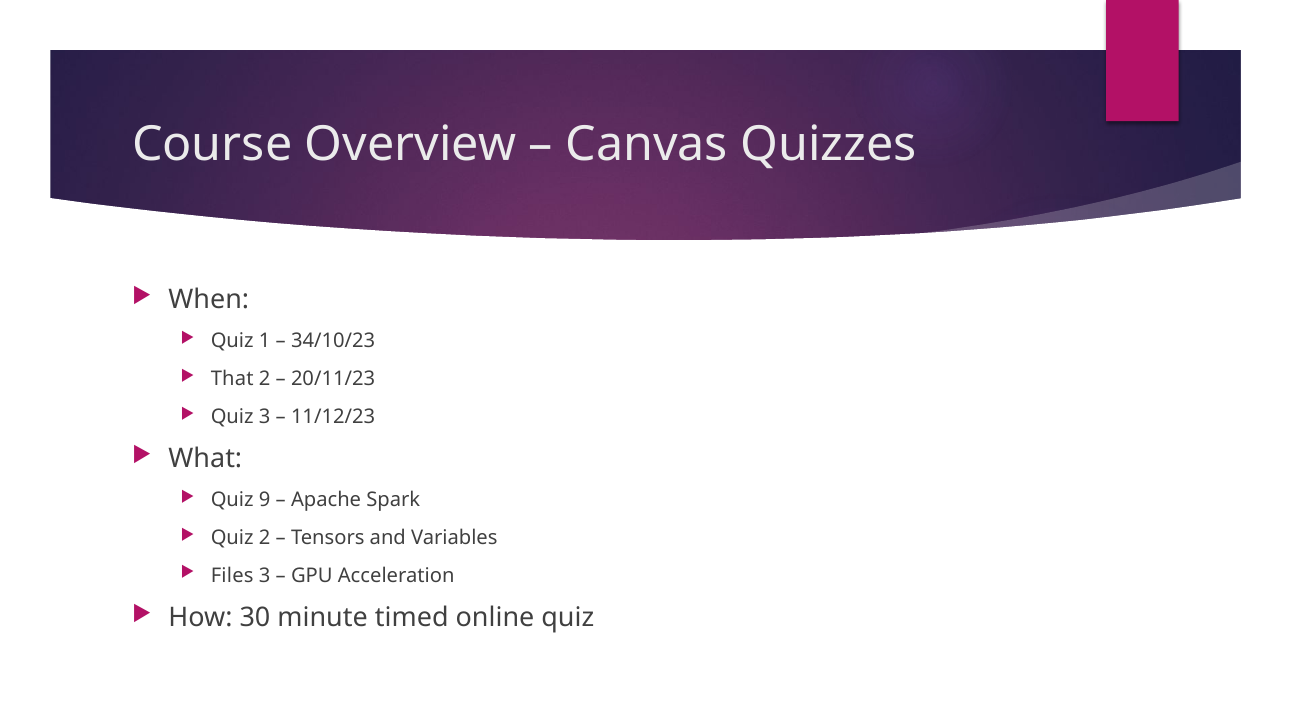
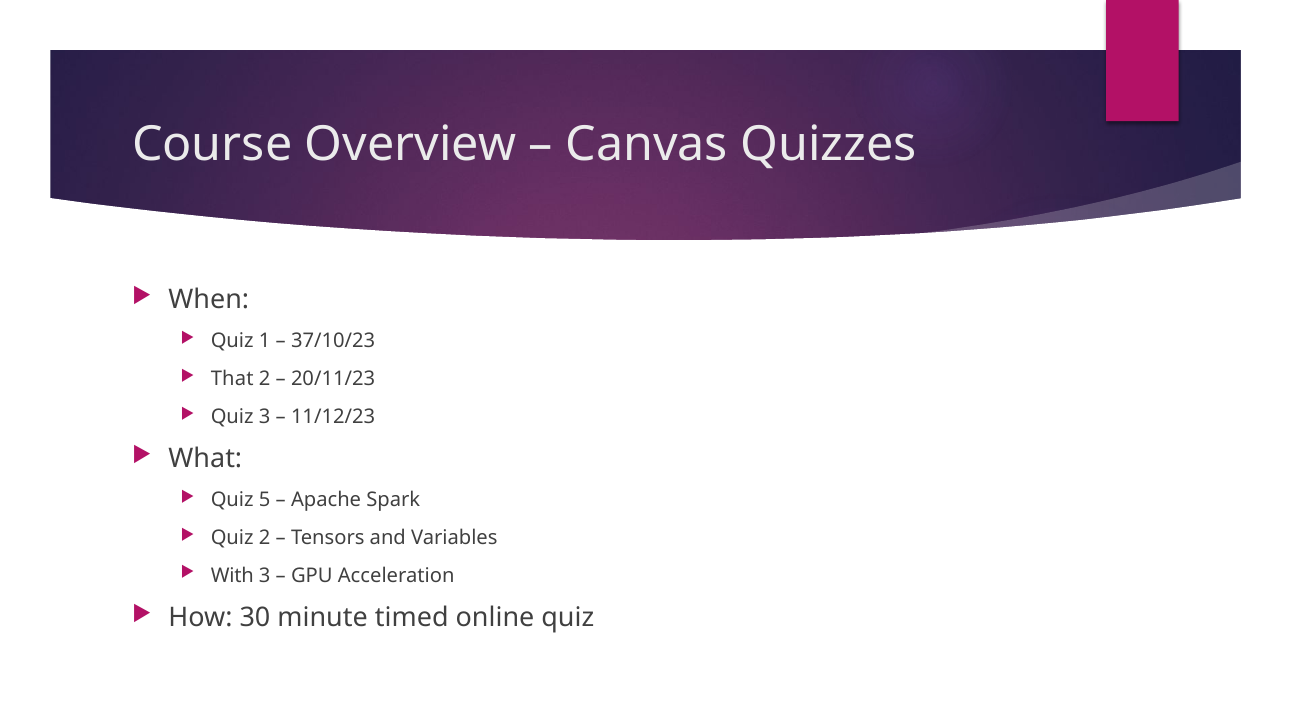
34/10/23: 34/10/23 -> 37/10/23 (333, 341)
9: 9 -> 5 (265, 500)
Files: Files -> With (232, 575)
